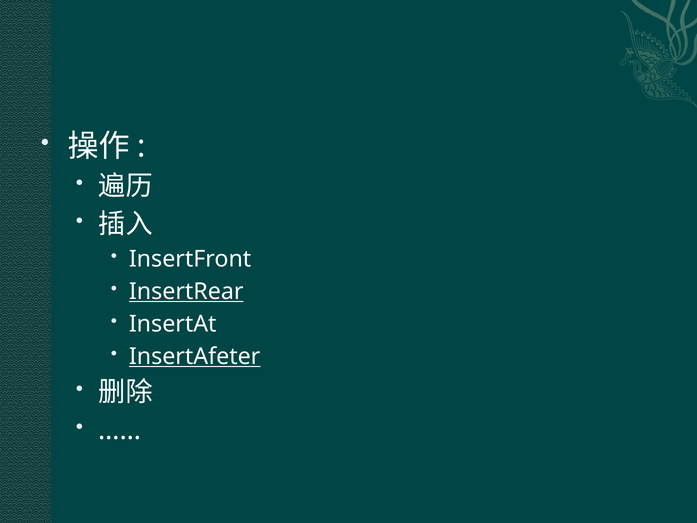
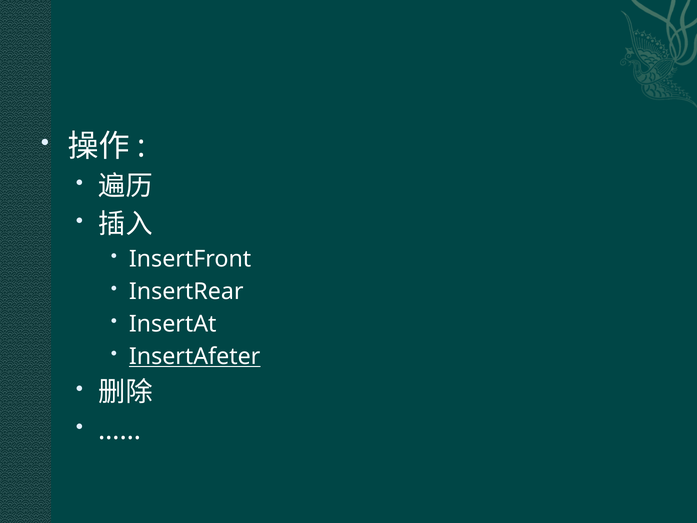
InsertRear underline: present -> none (186, 291)
